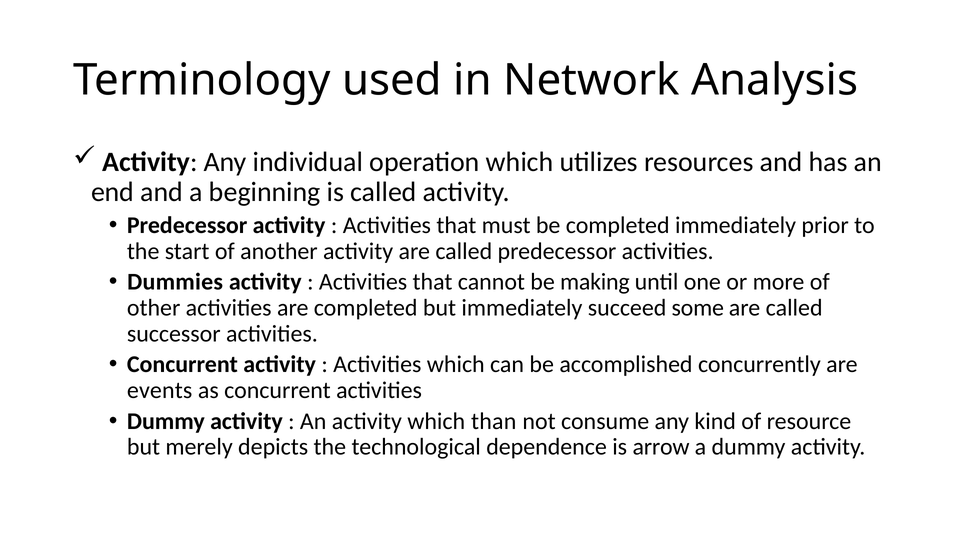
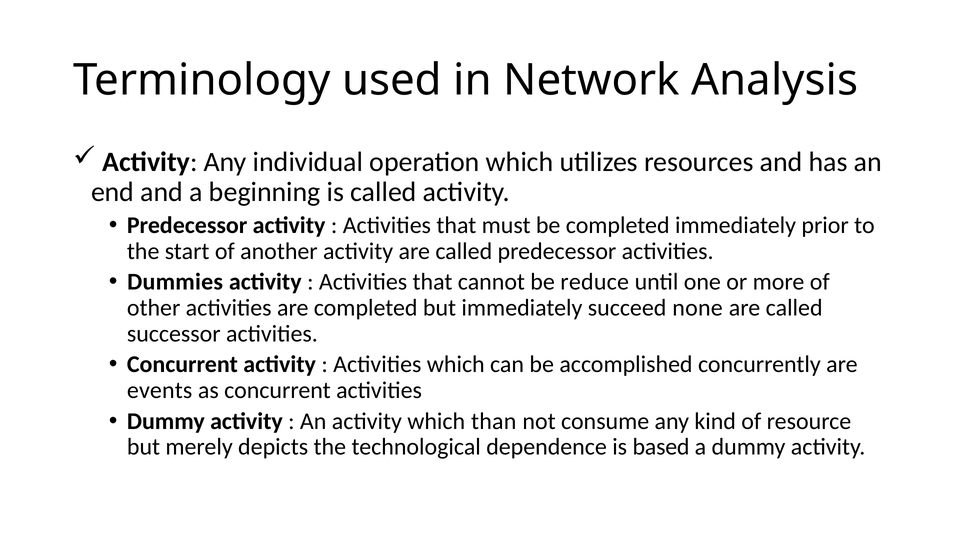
making: making -> reduce (595, 282)
some: some -> none (698, 308)
arrow: arrow -> based (661, 447)
